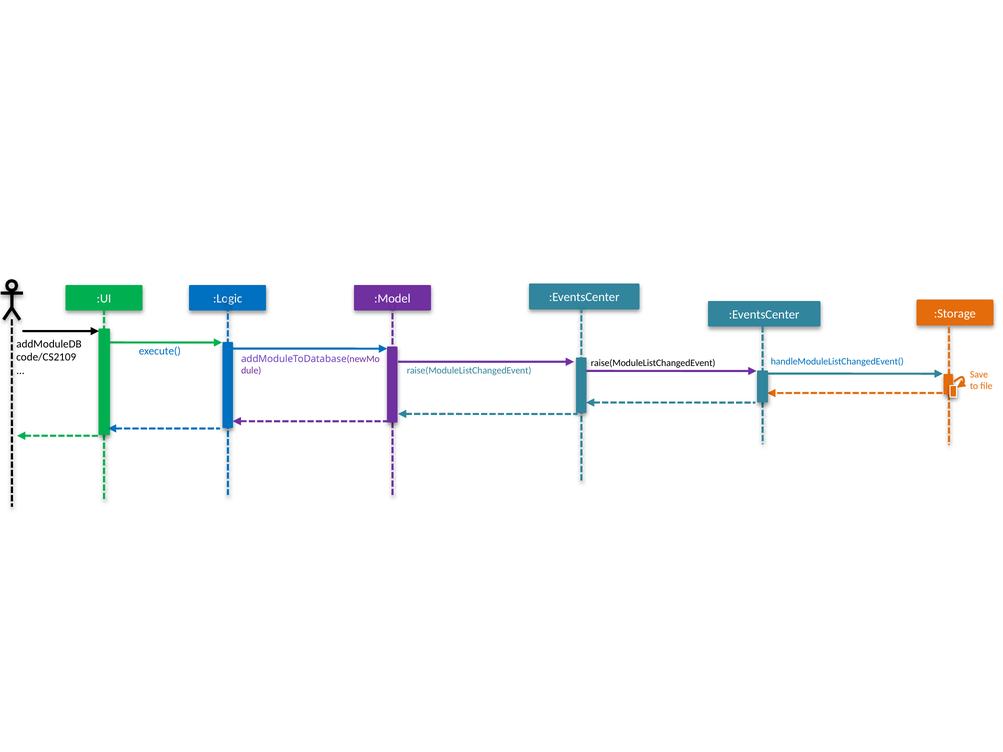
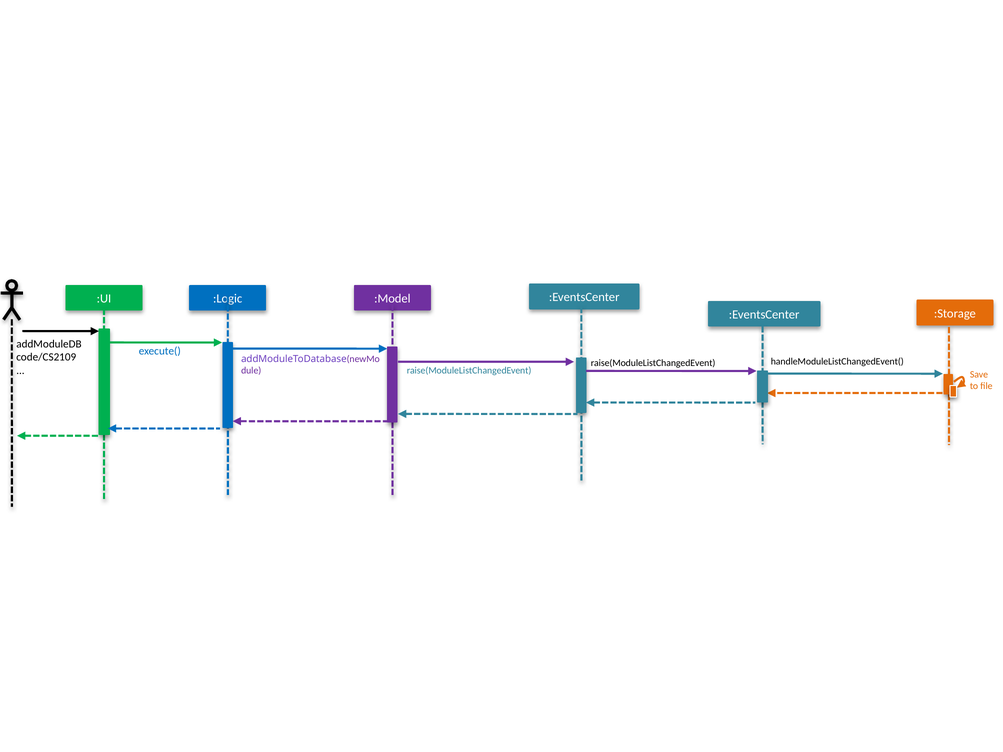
handleModuleListChangedEvent( colour: blue -> black (837, 361)
